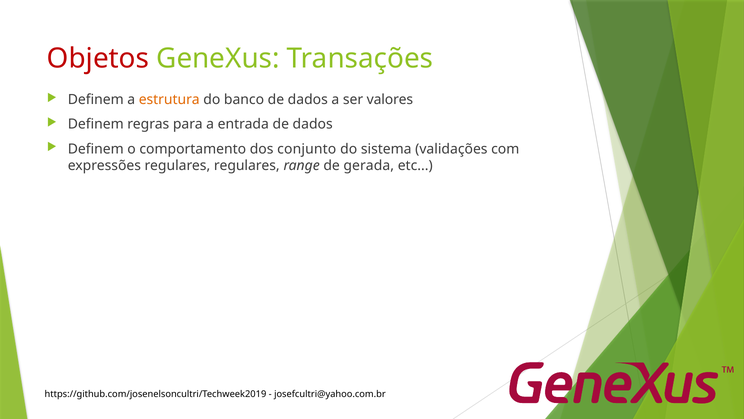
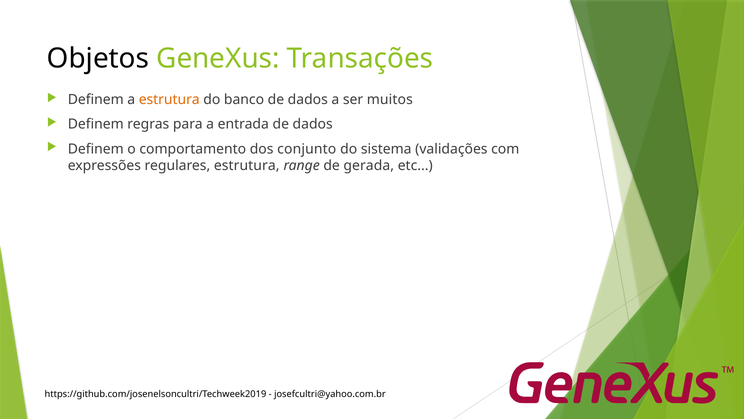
Objetos colour: red -> black (98, 59)
valores: valores -> muitos (390, 100)
regulares regulares: regulares -> estrutura (247, 165)
